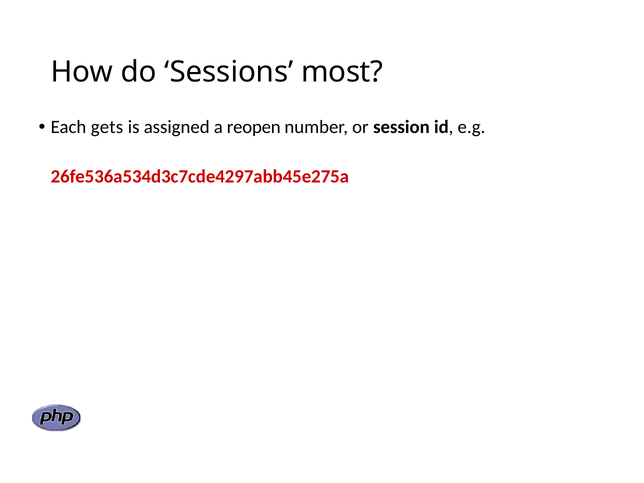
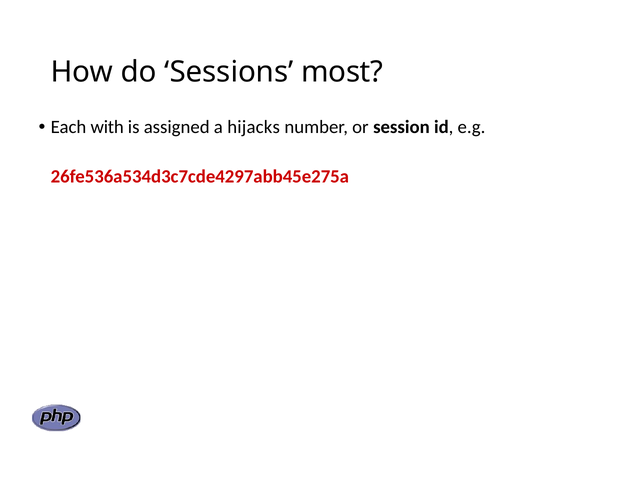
gets: gets -> with (107, 127)
reopen: reopen -> hijacks (254, 127)
